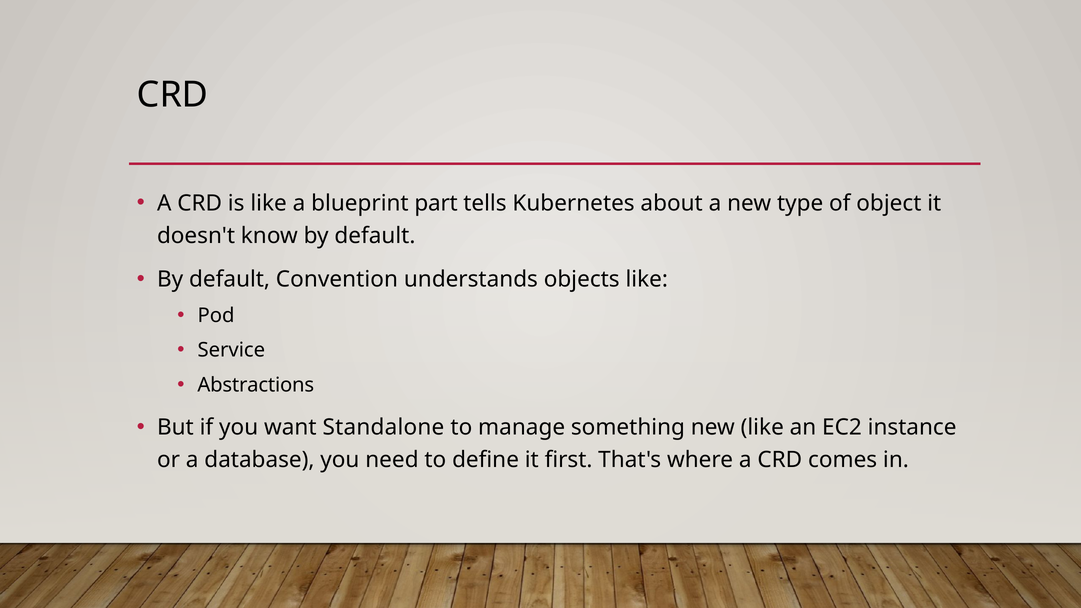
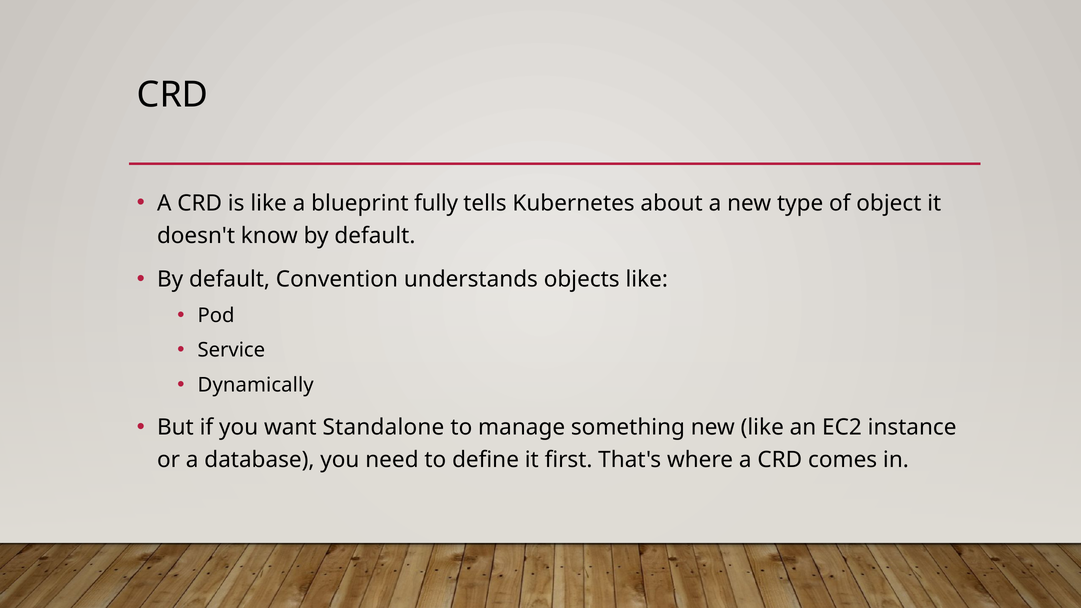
part: part -> fully (436, 203)
Abstractions: Abstractions -> Dynamically (256, 385)
